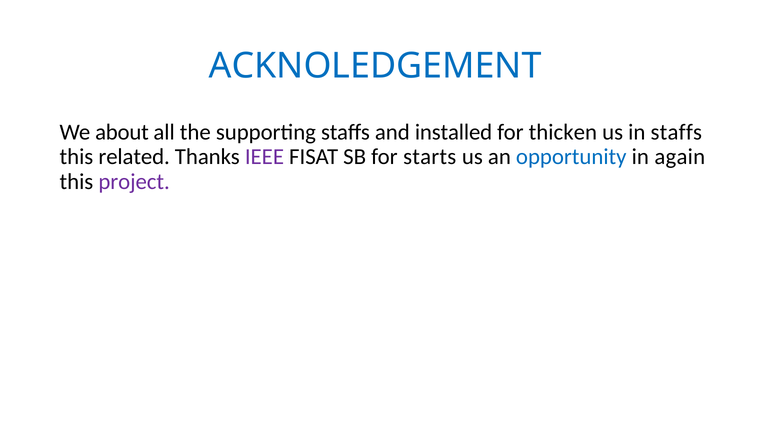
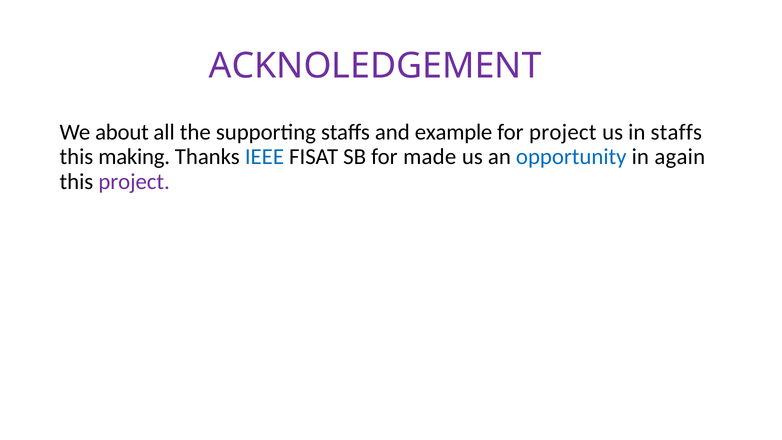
ACKNOLEDGEMENT colour: blue -> purple (375, 66)
installed: installed -> example (454, 132)
for thicken: thicken -> project (563, 132)
related: related -> making (134, 157)
IEEE colour: purple -> blue (264, 157)
starts: starts -> made (430, 157)
